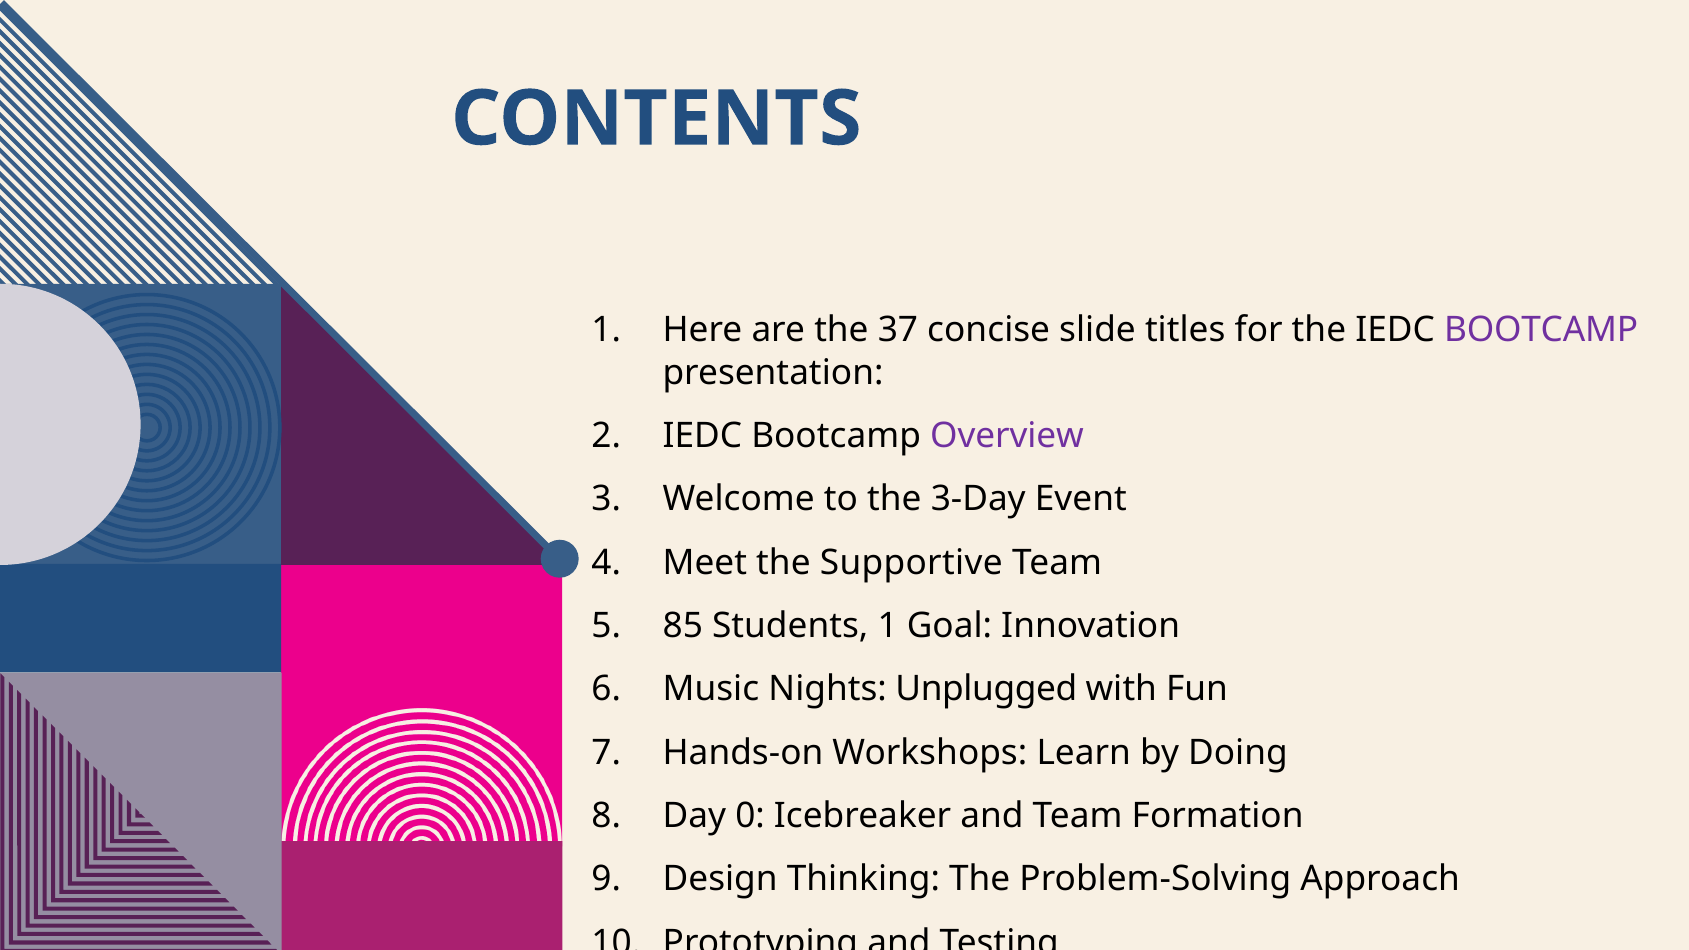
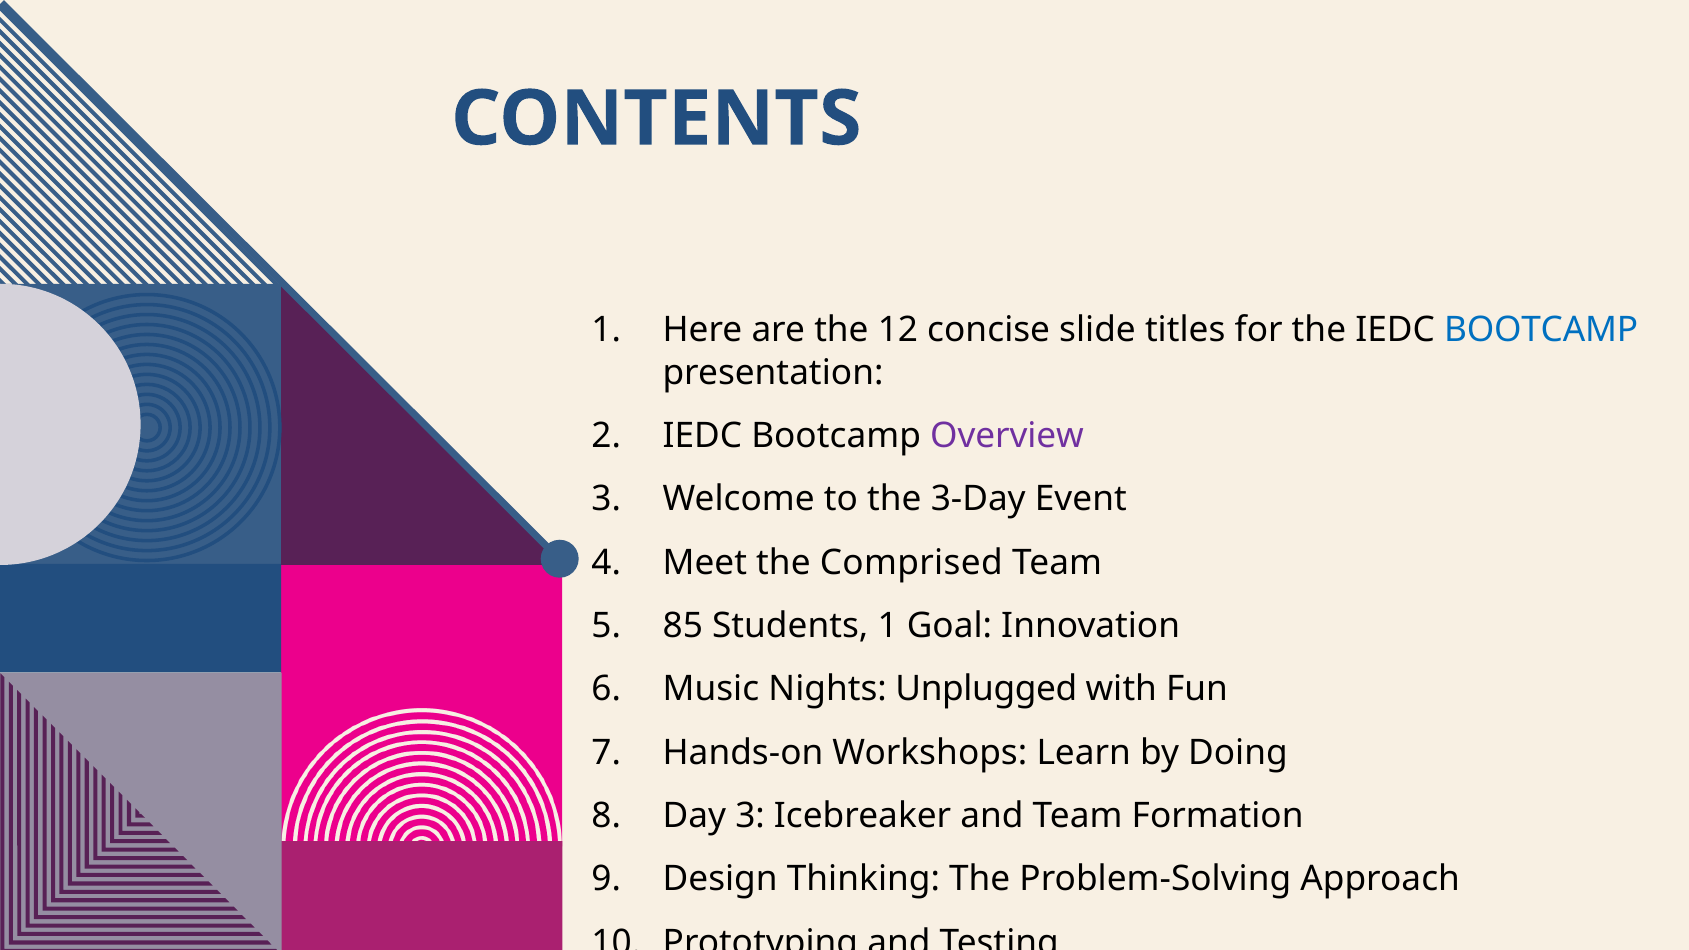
the 37: 37 -> 12 (898, 330)
BOOTCAMP colour: purple -> blue (1541, 330)
Supportive: Supportive -> Comprised (911, 563)
Day 0: 0 -> 3 (750, 816)
